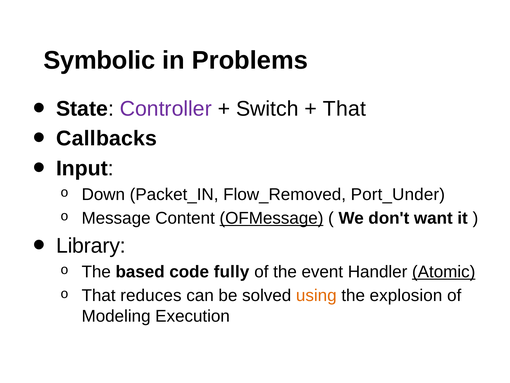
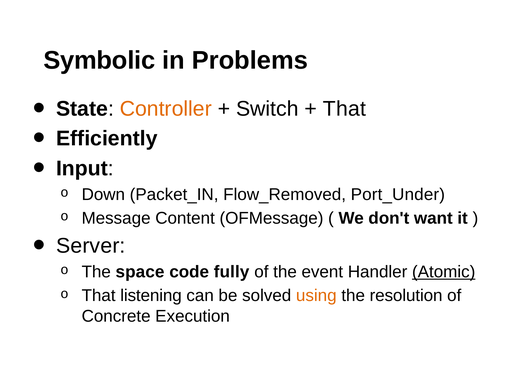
Controller colour: purple -> orange (166, 109)
Callbacks: Callbacks -> Efficiently (107, 138)
OFMessage underline: present -> none (271, 218)
Library: Library -> Server (91, 245)
based: based -> space (140, 271)
reduces: reduces -> listening (151, 295)
explosion: explosion -> resolution (406, 295)
Modeling: Modeling -> Concrete (116, 316)
